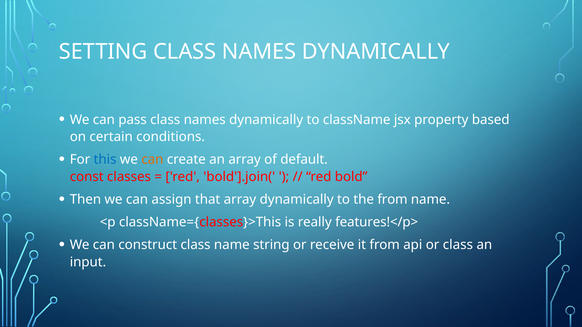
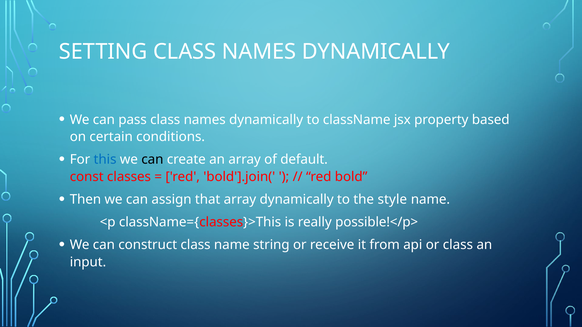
can colour: orange -> black (152, 160)
the from: from -> style (392, 200)
features!</p>: features!</p> -> possible!</p> (377, 222)
